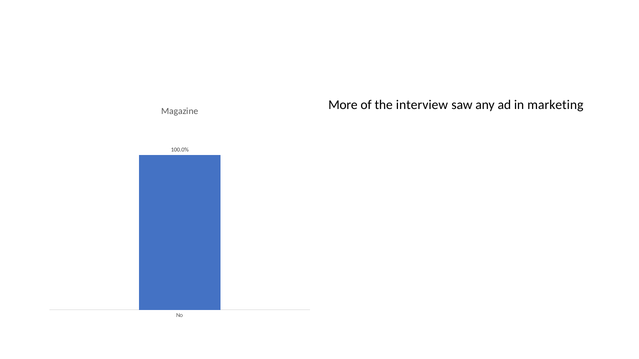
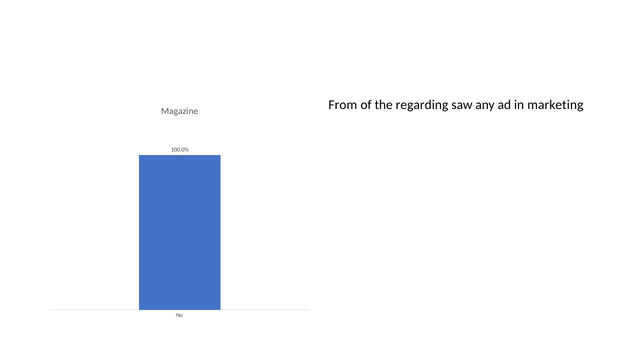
More: More -> From (343, 105)
interview: interview -> regarding (422, 105)
